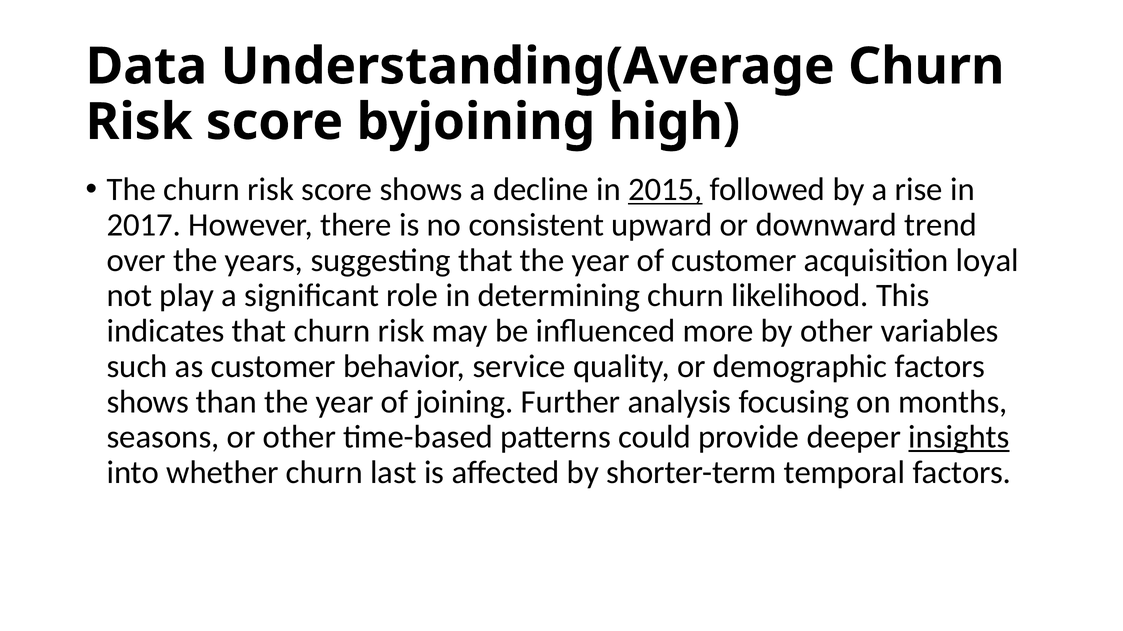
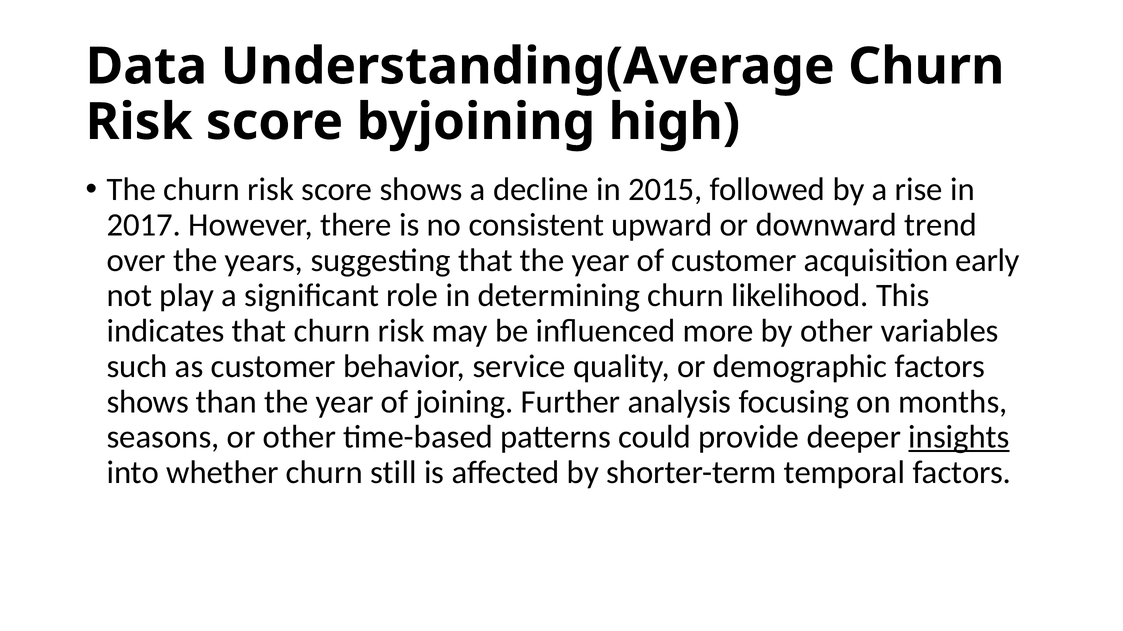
2015 underline: present -> none (665, 190)
loyal: loyal -> early (987, 261)
last: last -> still (393, 473)
